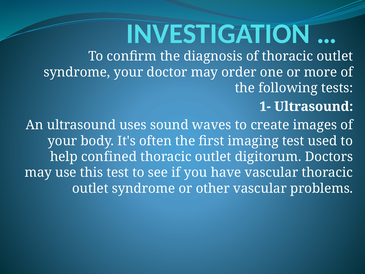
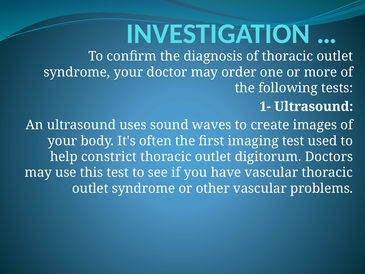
confined: confined -> constrict (109, 157)
